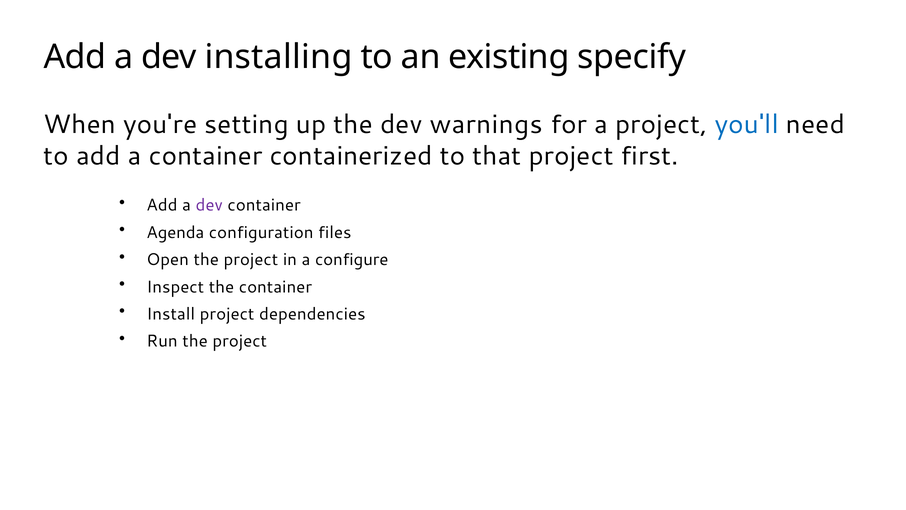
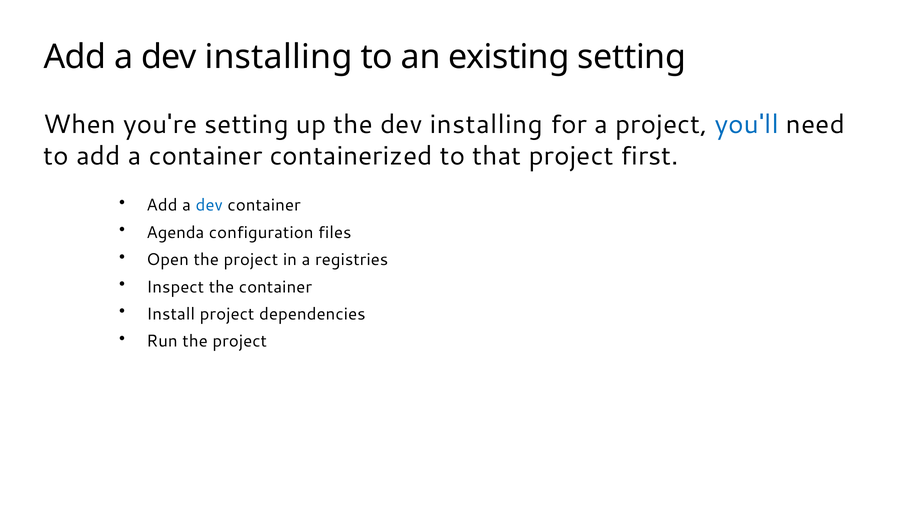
existing specify: specify -> setting (632, 57)
the dev warnings: warnings -> installing (486, 124)
dev colour: purple -> blue (209, 205)
configure: configure -> registries (352, 260)
